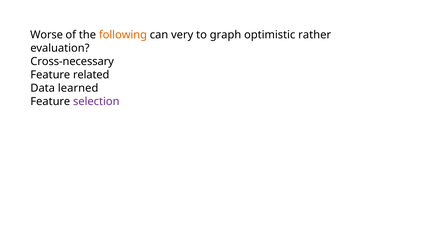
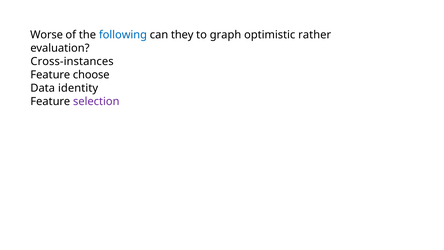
following colour: orange -> blue (123, 35)
very: very -> they (182, 35)
Cross-necessary: Cross-necessary -> Cross-instances (72, 62)
related: related -> choose (91, 75)
learned: learned -> identity (78, 88)
